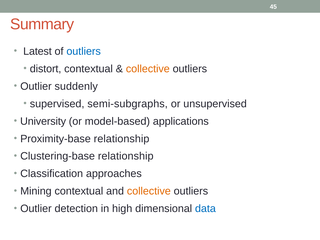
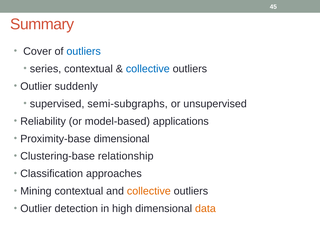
Latest: Latest -> Cover (37, 51)
distort: distort -> series (46, 69)
collective colour: orange -> blue (148, 69)
University: University -> Reliability (43, 121)
Proximity-base relationship: relationship -> dimensional (122, 139)
data colour: blue -> orange (205, 209)
